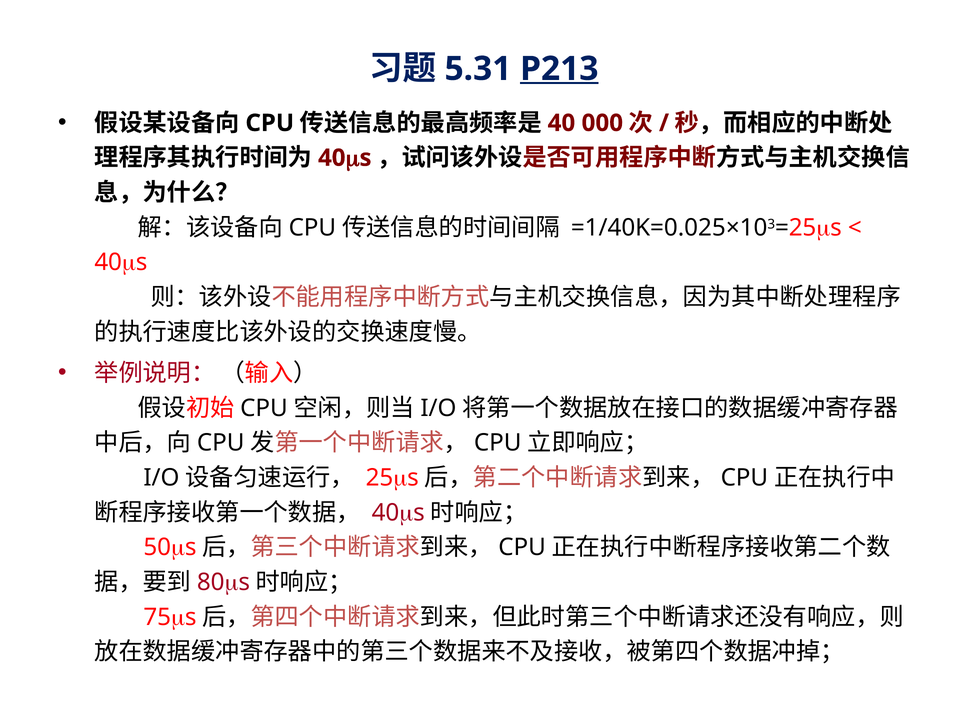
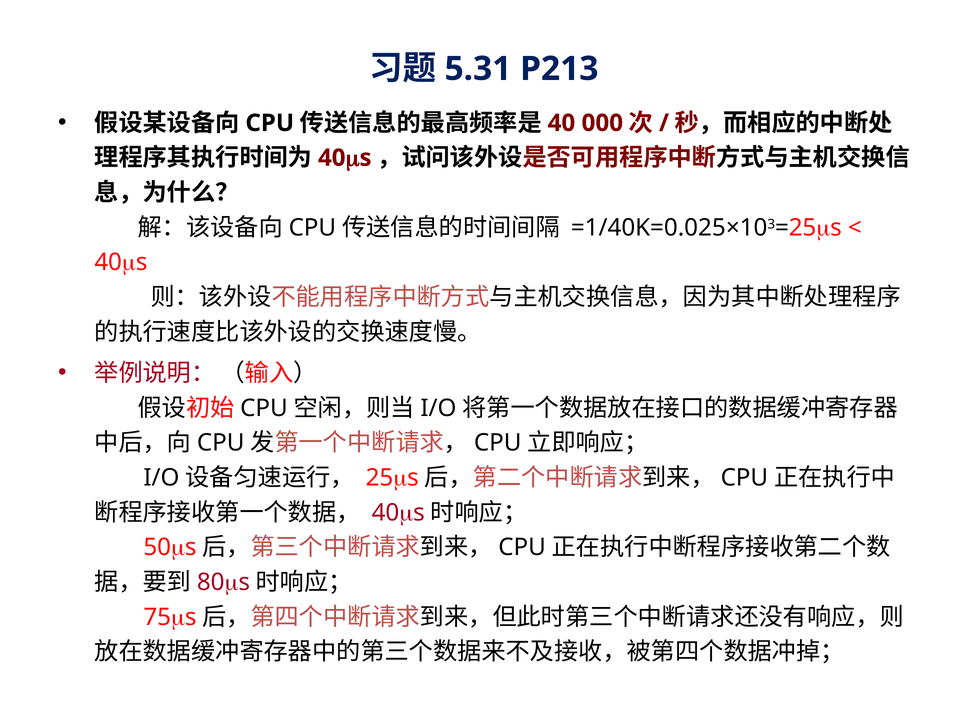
P213 underline: present -> none (559, 69)
